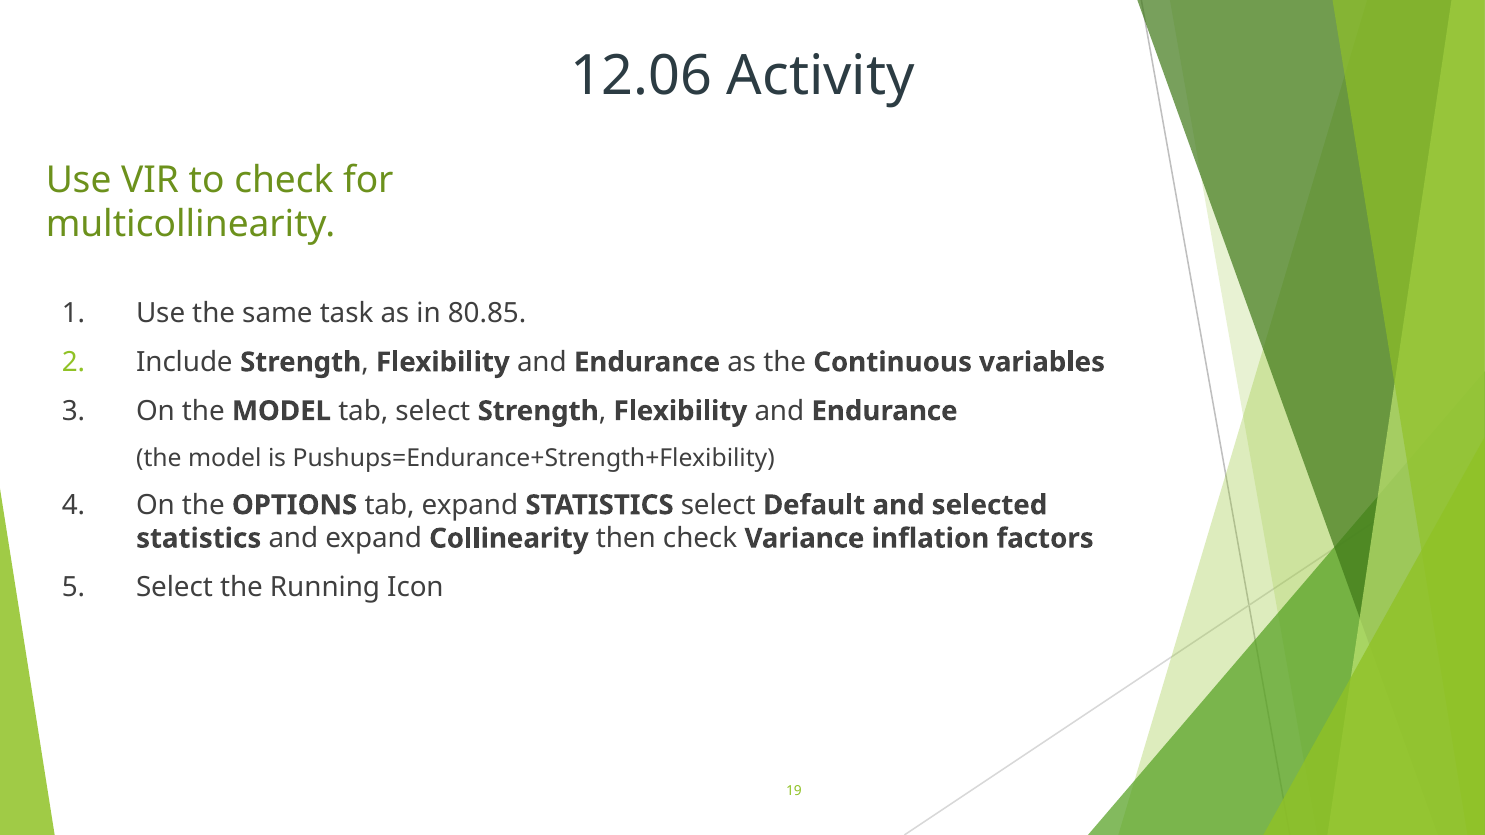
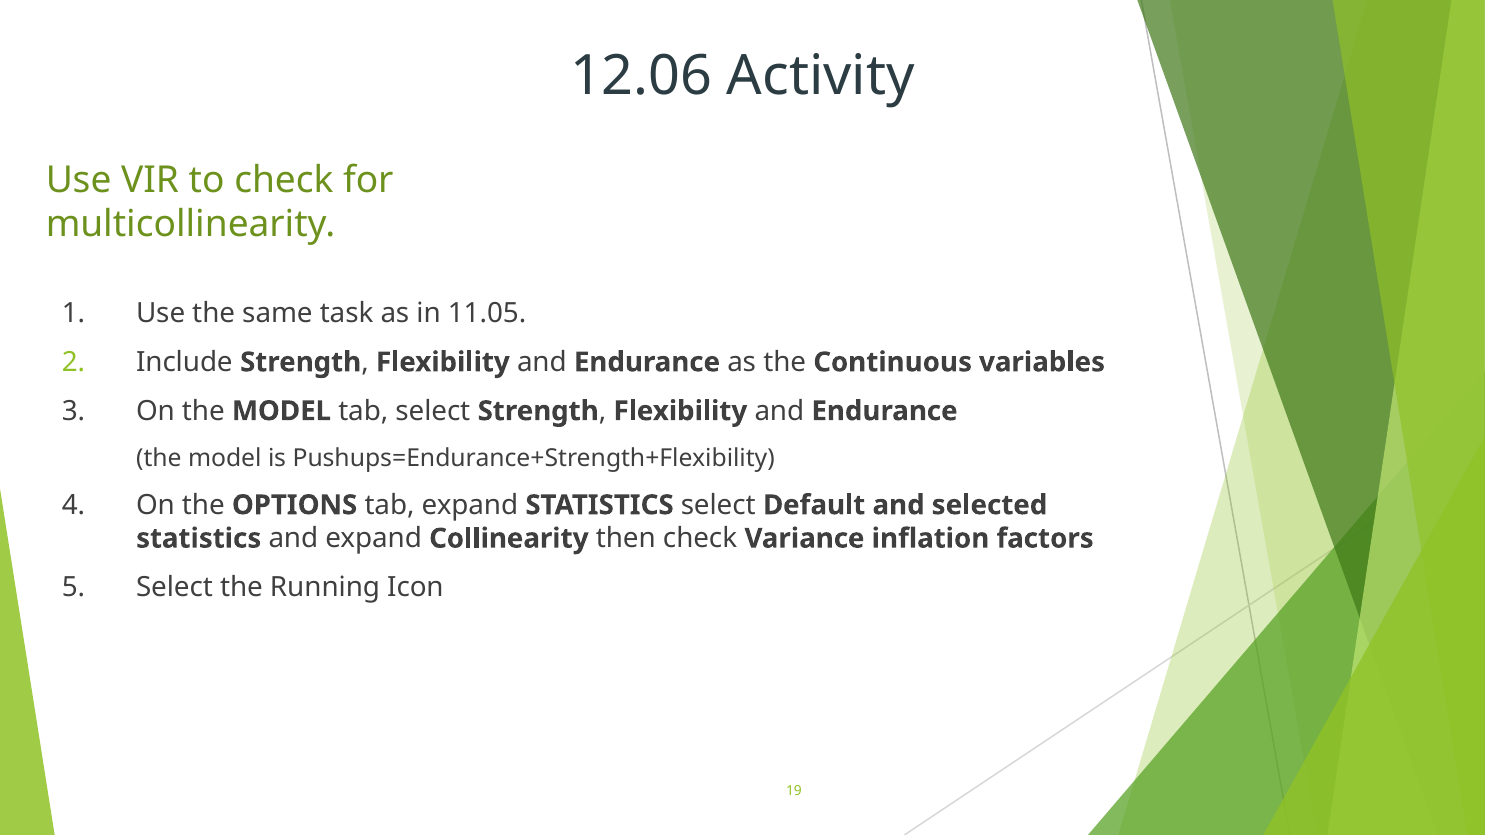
80.85: 80.85 -> 11.05 (487, 313)
